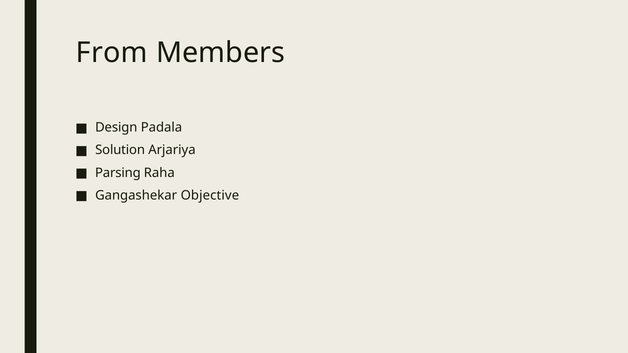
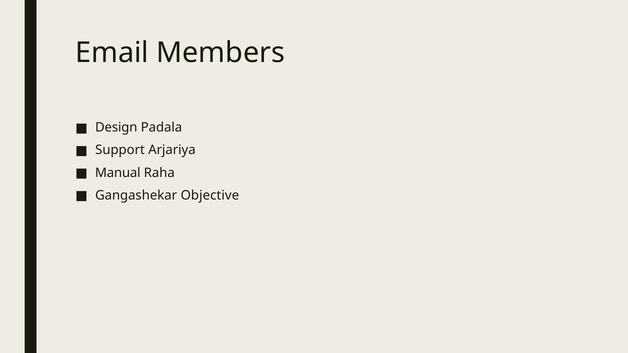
From: From -> Email (112, 53)
Solution: Solution -> Support (120, 150)
Parsing: Parsing -> Manual (118, 173)
